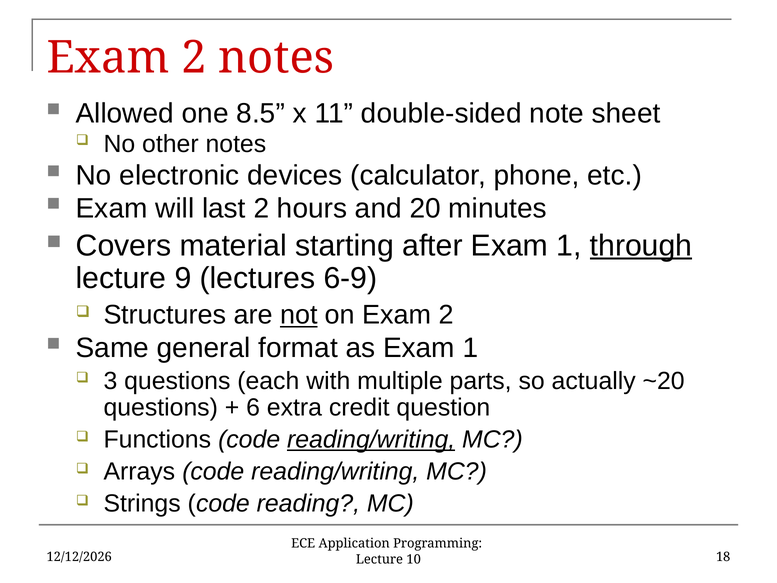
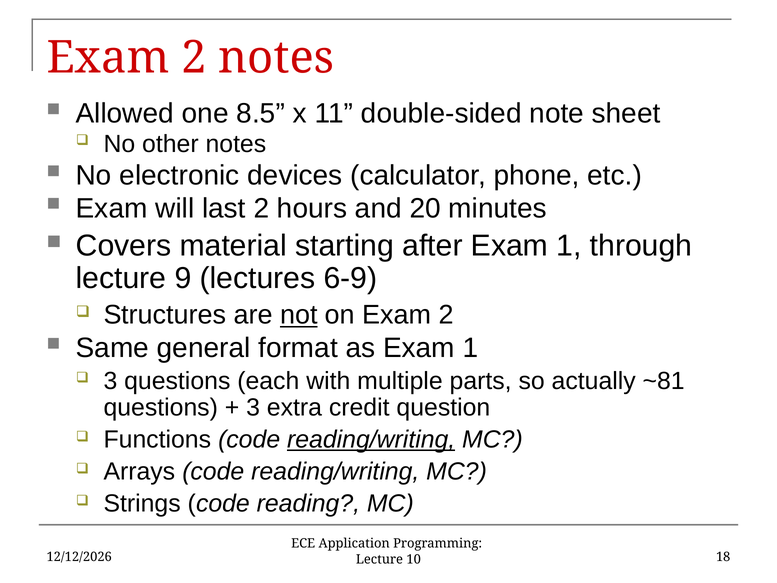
through underline: present -> none (641, 245)
~20: ~20 -> ~81 (664, 381)
6: 6 -> 3 (253, 408)
